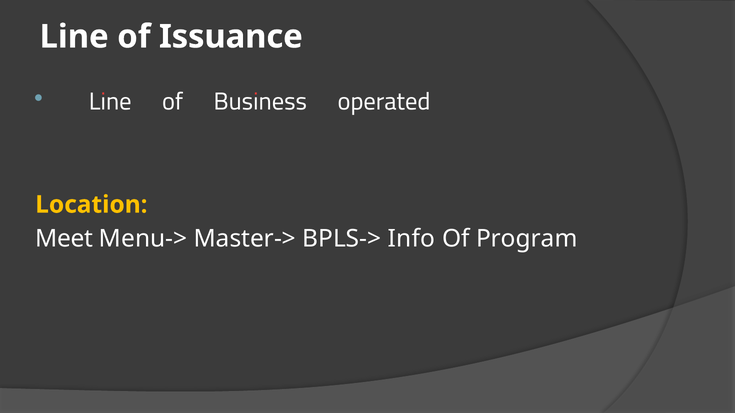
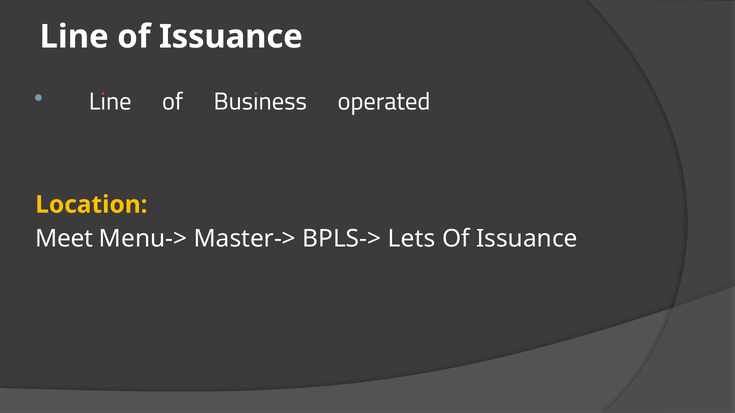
Info: Info -> Lets (412, 239)
Program: Program -> Issuance (527, 239)
